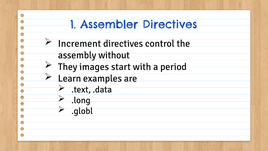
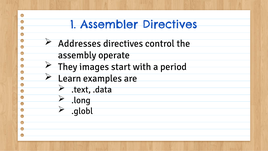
Increment: Increment -> Addresses (79, 43)
without: without -> operate (114, 55)
